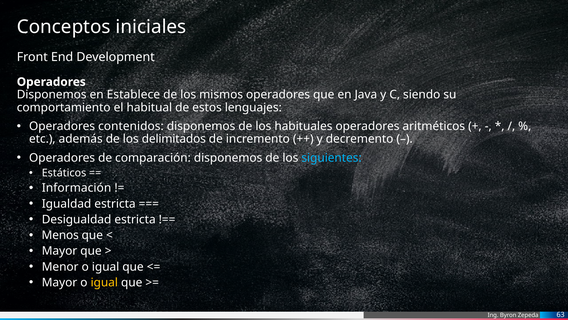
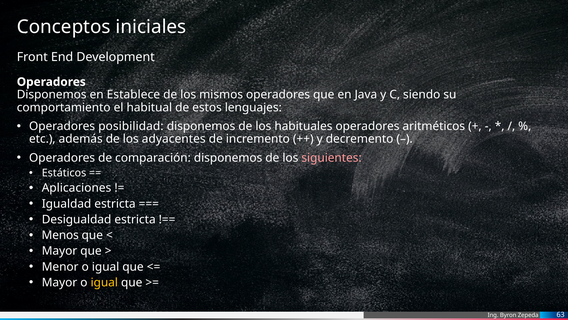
contenidos: contenidos -> posibilidad (131, 126)
delimitados: delimitados -> adyacentes (174, 139)
siguientes colour: light blue -> pink (332, 158)
Información: Información -> Aplicaciones (77, 188)
